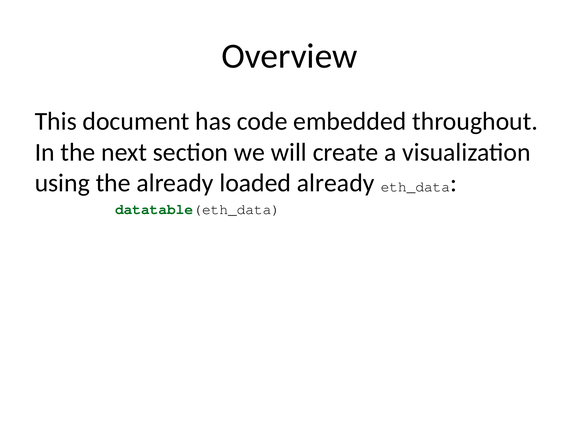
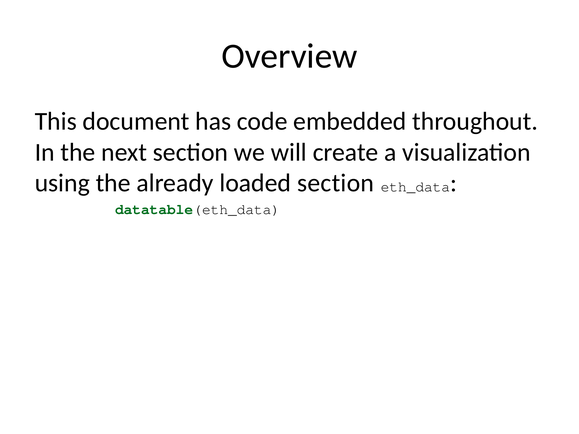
loaded already: already -> section (336, 183)
